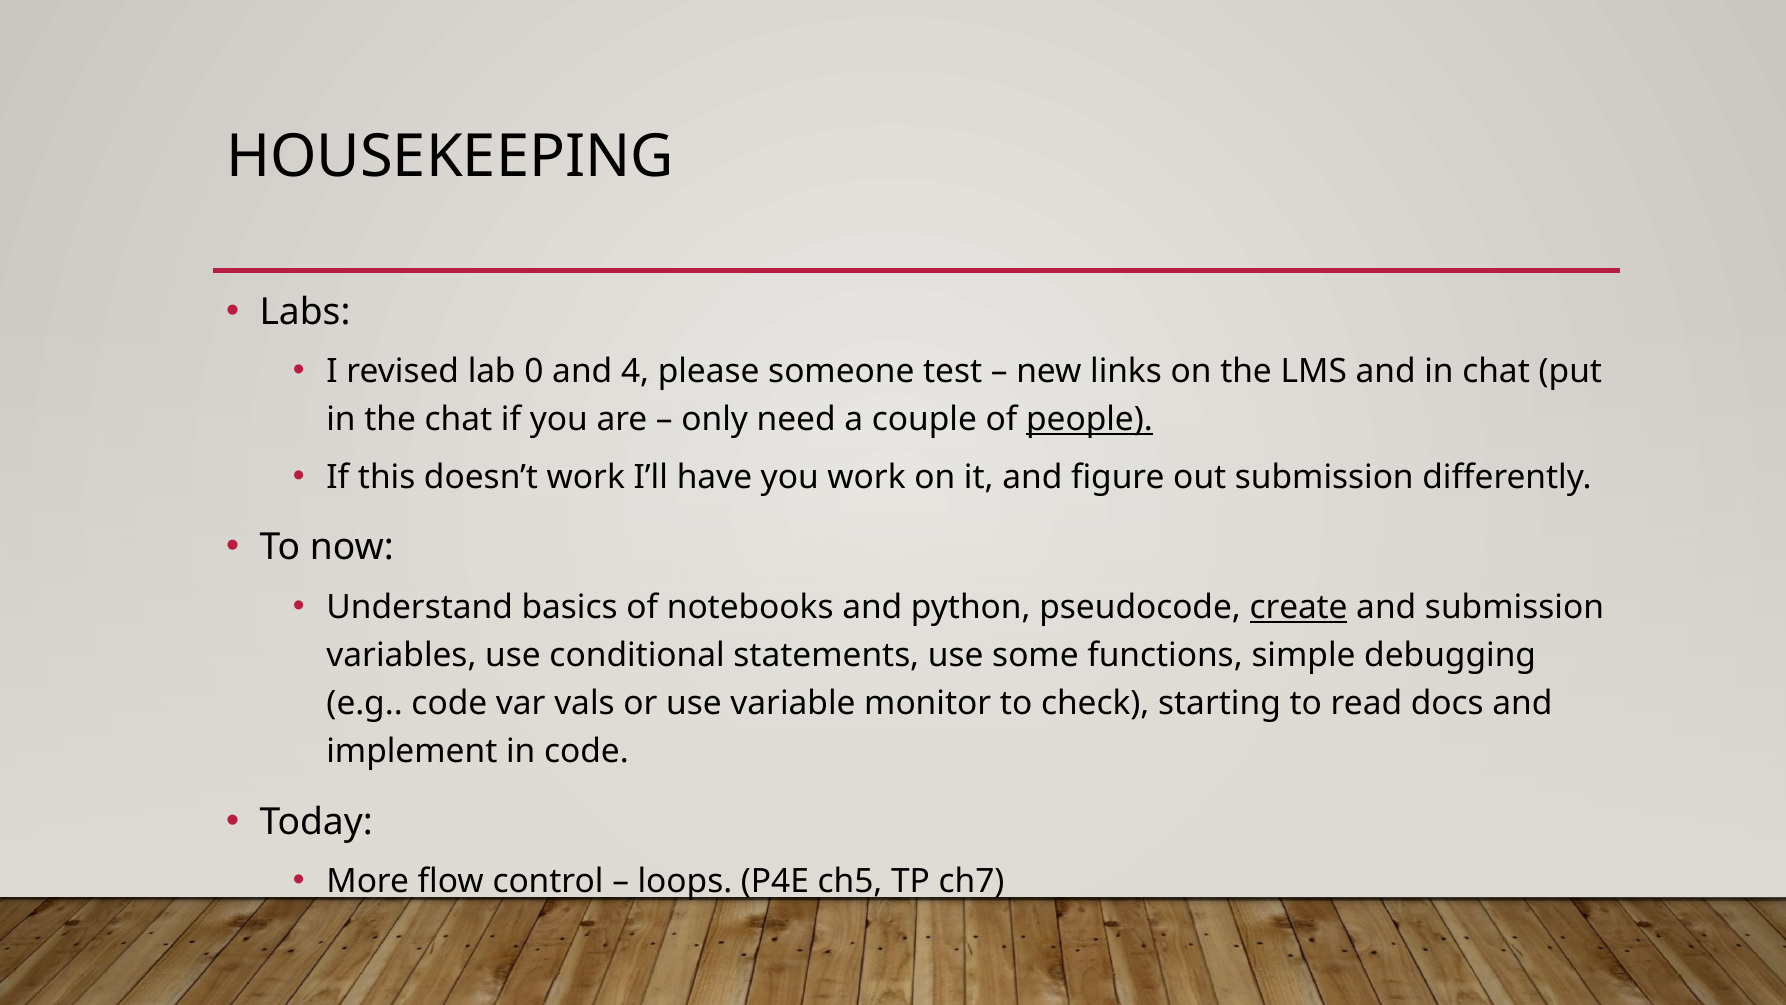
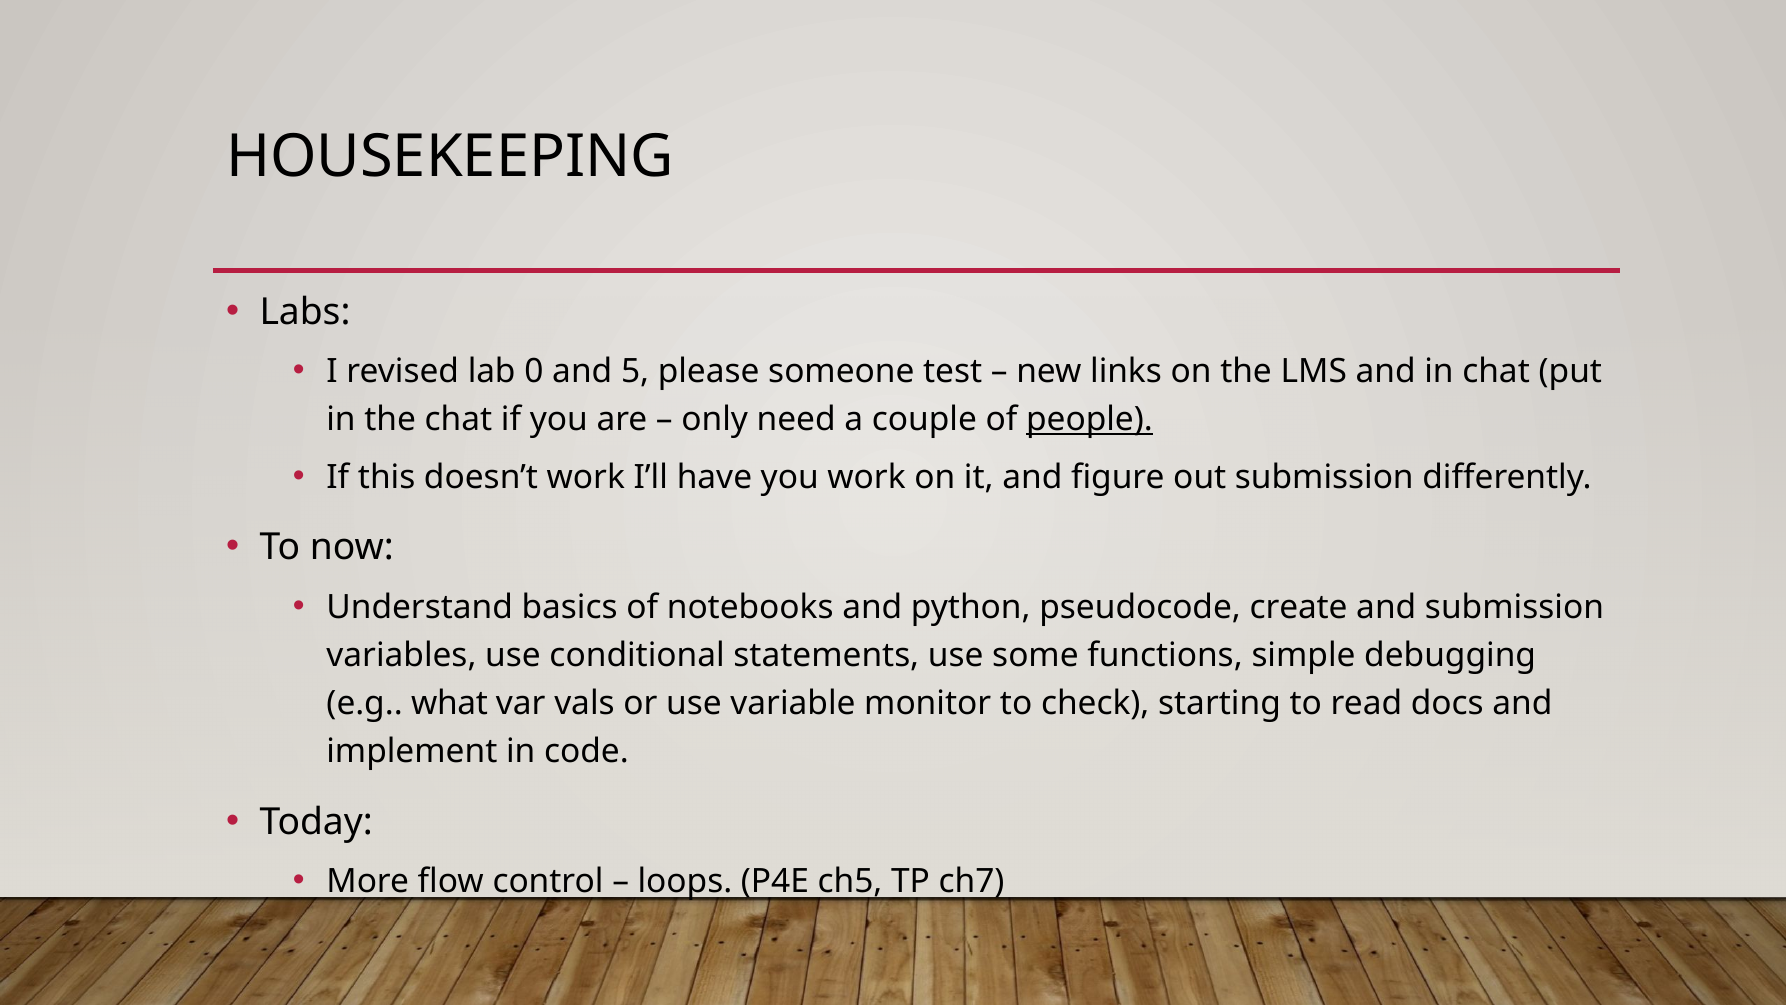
4: 4 -> 5 (635, 372)
create underline: present -> none (1299, 607)
e.g code: code -> what (450, 703)
